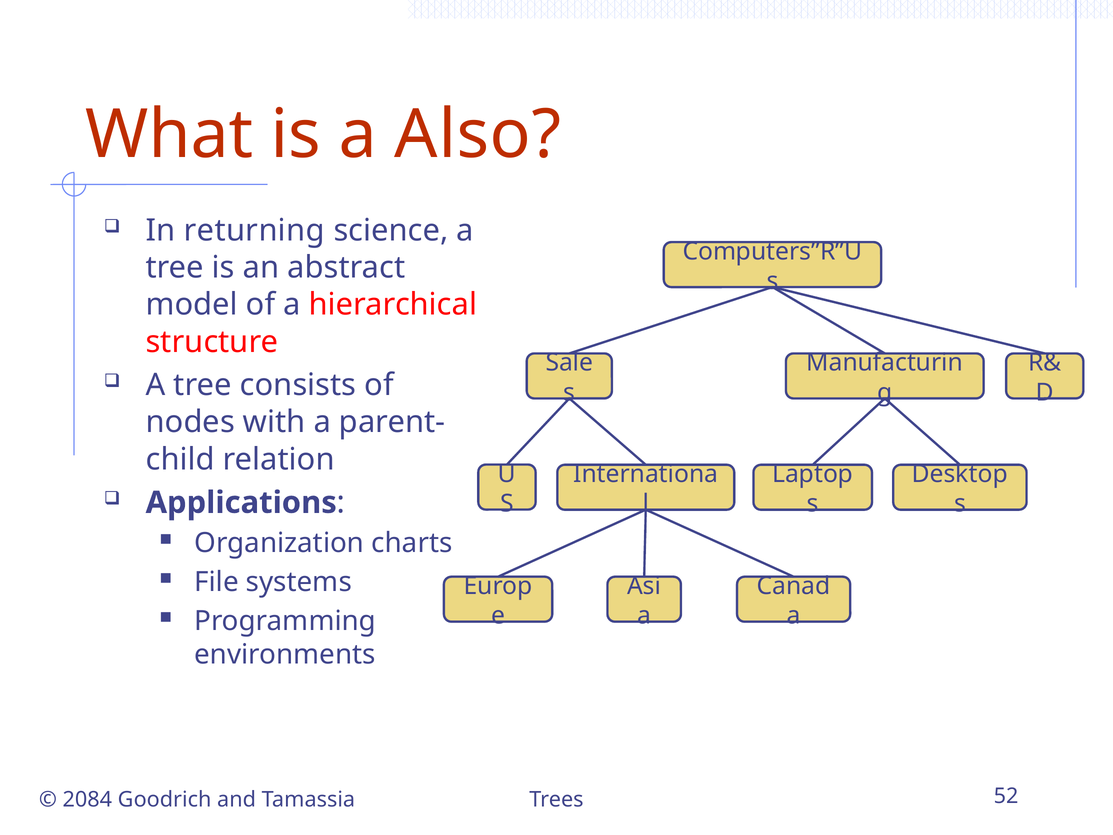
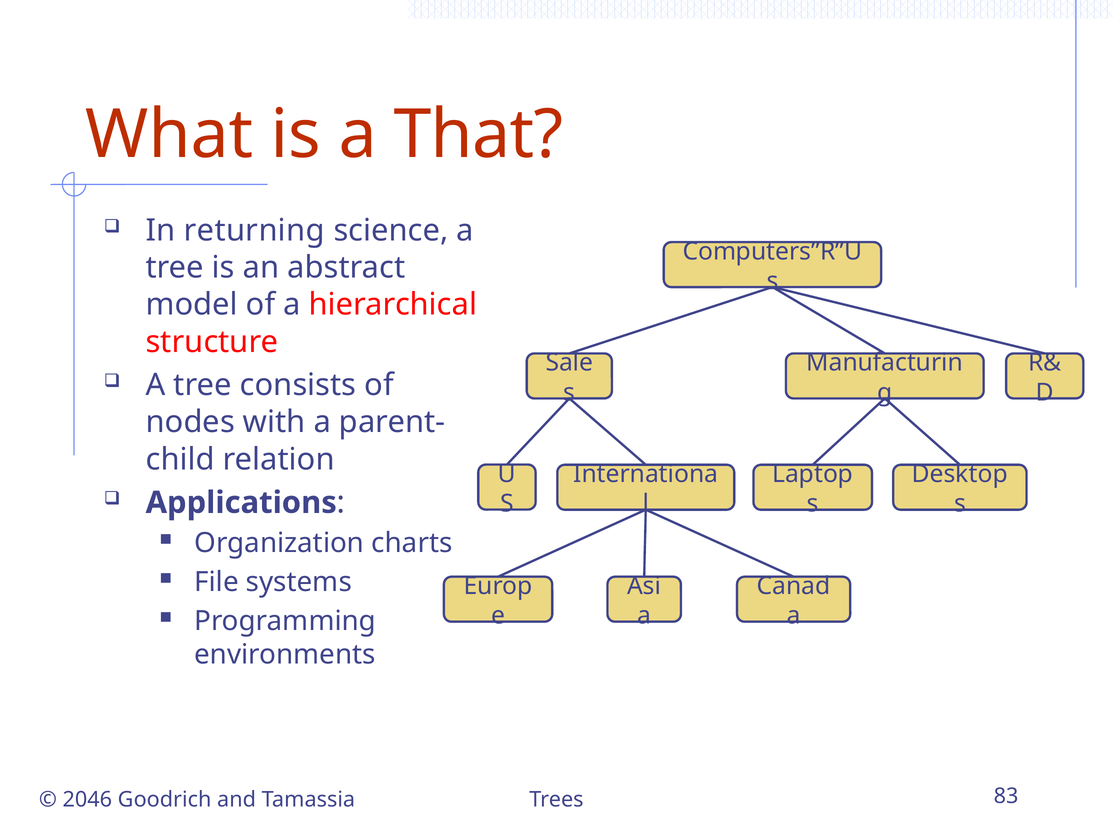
Also: Also -> That (479, 135)
2084: 2084 -> 2046 (87, 799)
52: 52 -> 83 (1006, 796)
